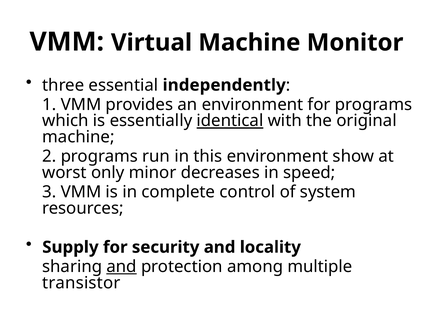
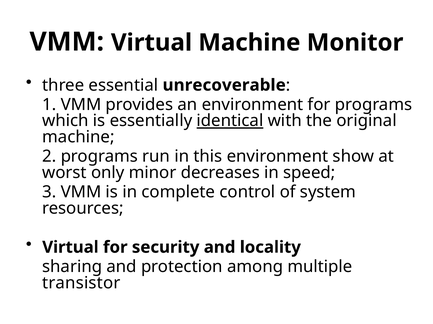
independently: independently -> unrecoverable (224, 85)
Supply: Supply -> Virtual (70, 248)
and underline: present -> none (122, 267)
